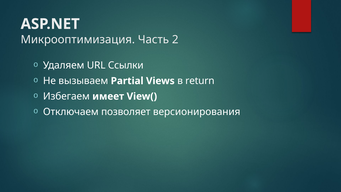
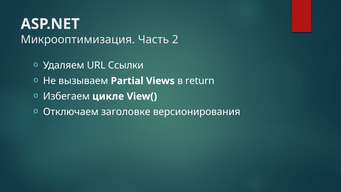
имеет: имеет -> цикле (108, 96)
позволяет: позволяет -> заголовке (126, 112)
